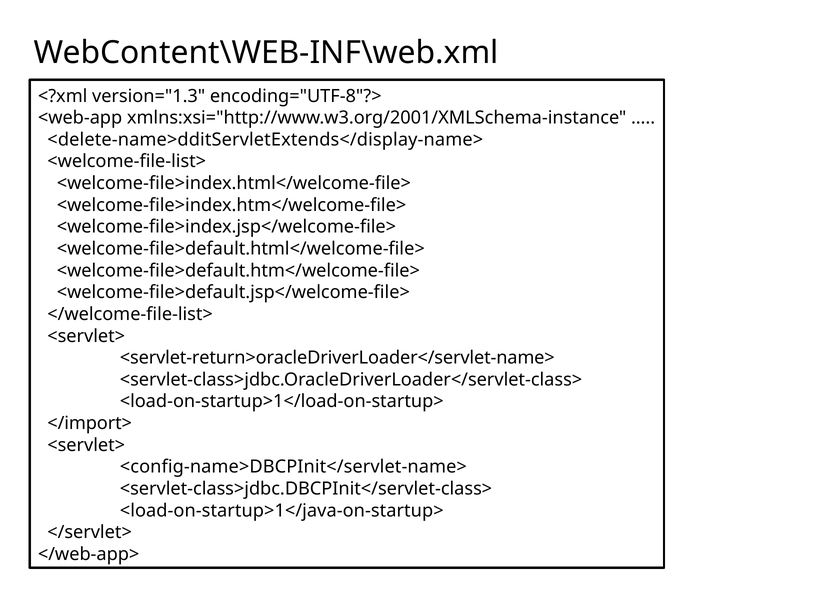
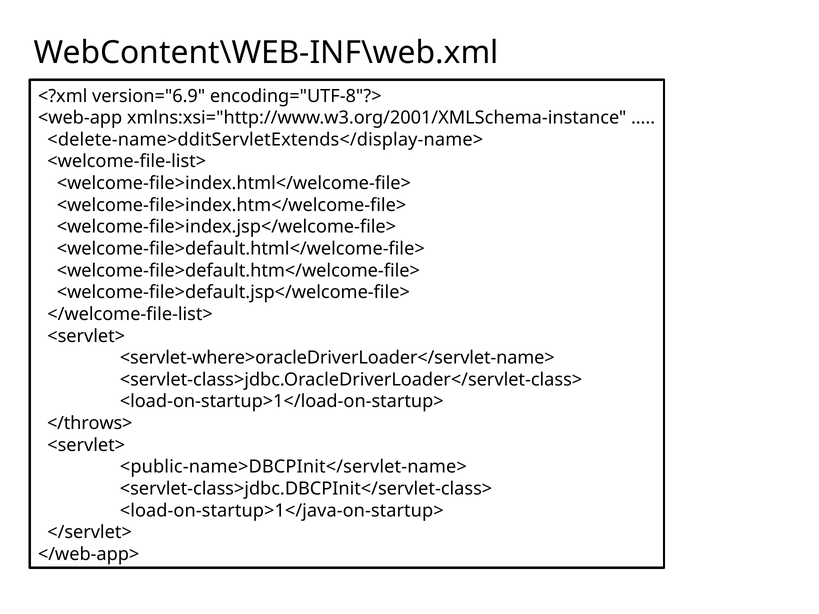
version="1.3: version="1.3 -> version="6.9 (149, 96)
<servlet-return>oracleDriverLoader</servlet-name>: <servlet-return>oracleDriverLoader</servlet-name> -> <servlet-where>oracleDriverLoader</servlet-name> (337, 358)
</import>: </import> -> </throws> (90, 423)
<config-name>DBCPInit</servlet-name>: <config-name>DBCPInit</servlet-name> -> <public-name>DBCPInit</servlet-name> (293, 467)
